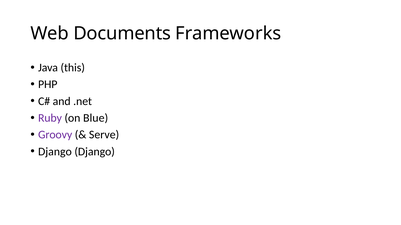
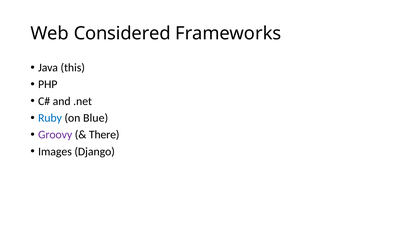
Documents: Documents -> Considered (122, 34)
Ruby colour: purple -> blue (50, 118)
Serve: Serve -> There (104, 135)
Django: Django -> Images (55, 152)
